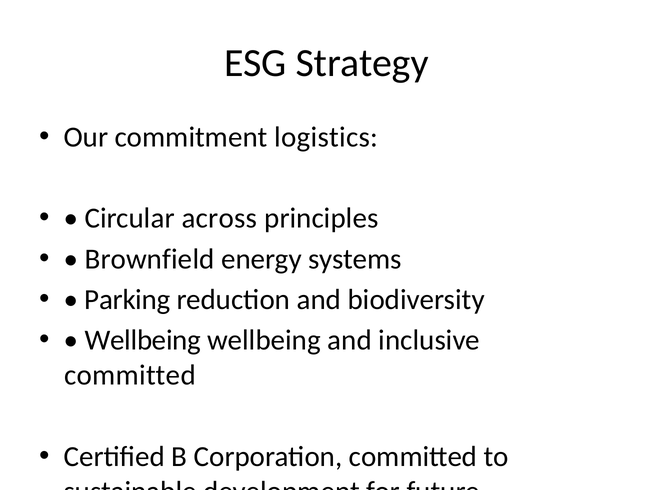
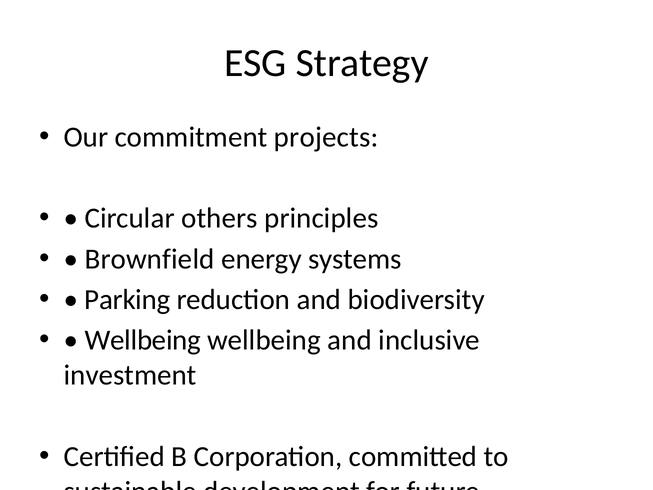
logistics: logistics -> projects (326, 137)
across: across -> others (219, 218)
committed: committed -> investment (130, 375)
